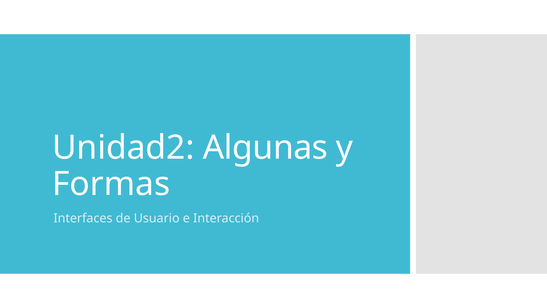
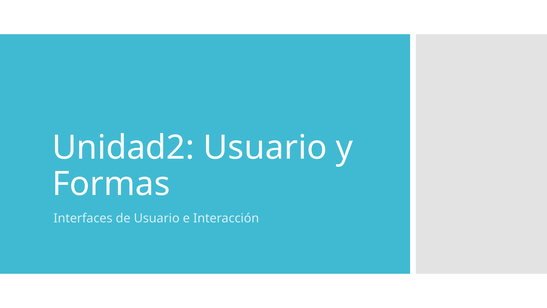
Unidad2 Algunas: Algunas -> Usuario (265, 148)
